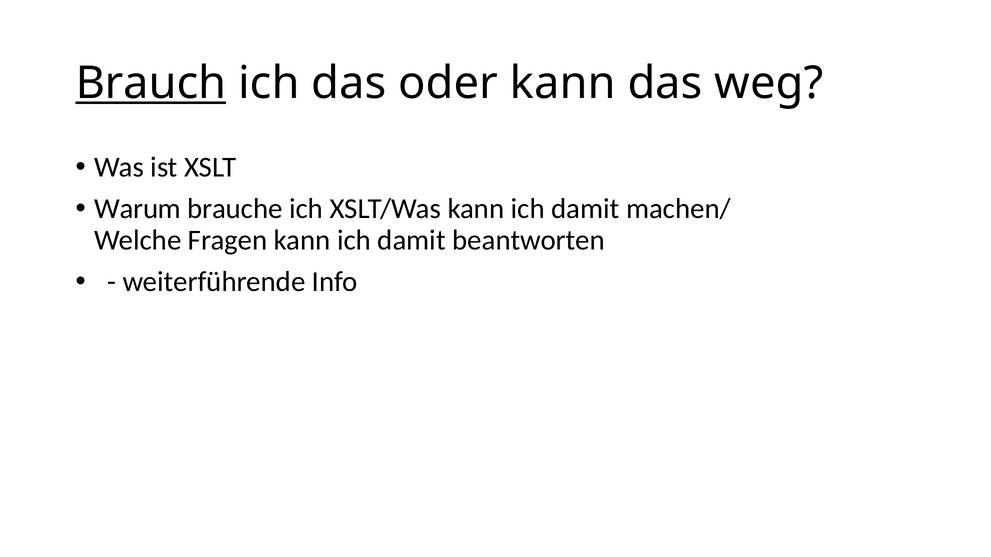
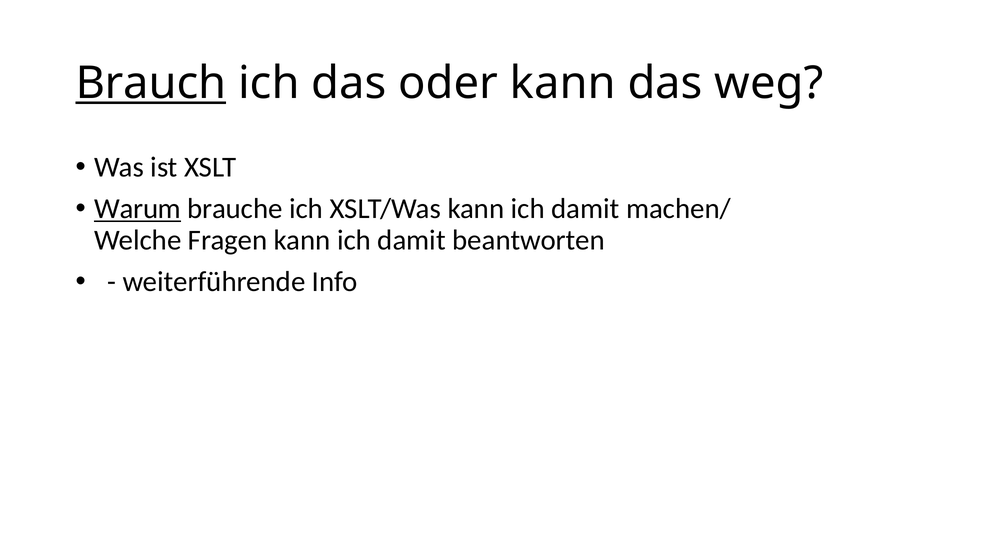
Warum underline: none -> present (138, 209)
